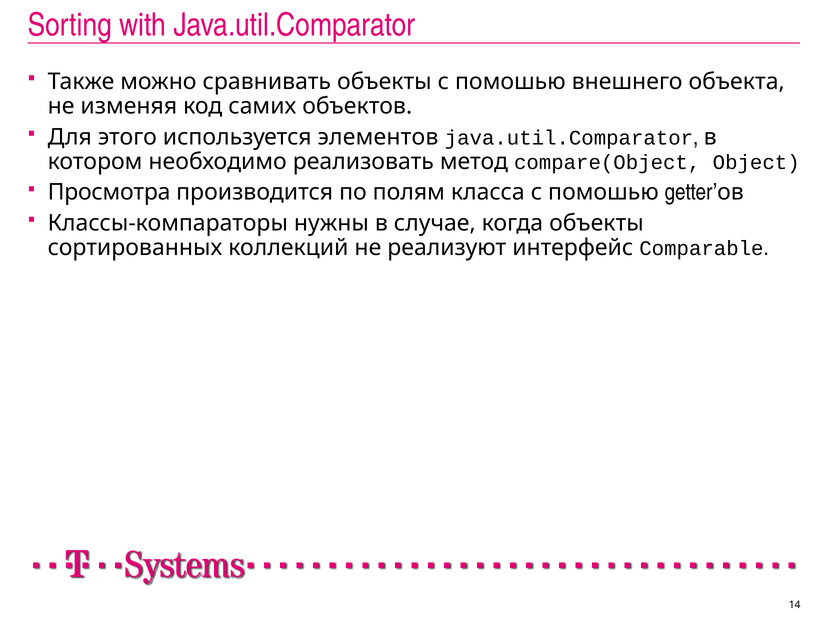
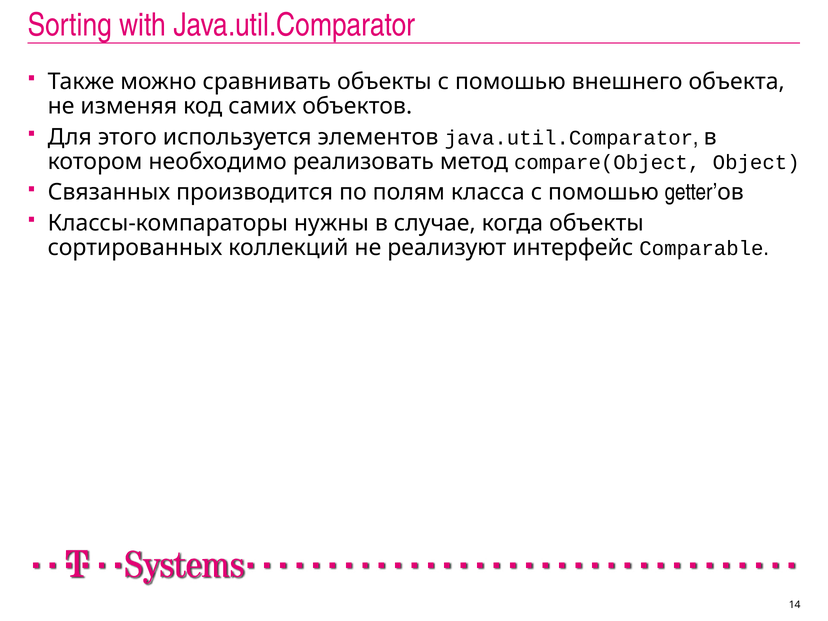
Просмотра: Просмотра -> Связанных (109, 192)
